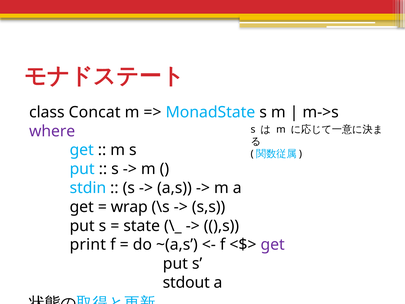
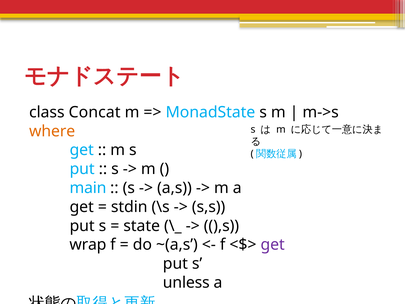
where colour: purple -> orange (52, 131)
stdin: stdin -> main (88, 188)
wrap: wrap -> stdin (129, 207)
print: print -> wrap (88, 245)
stdout: stdout -> unless (186, 282)
